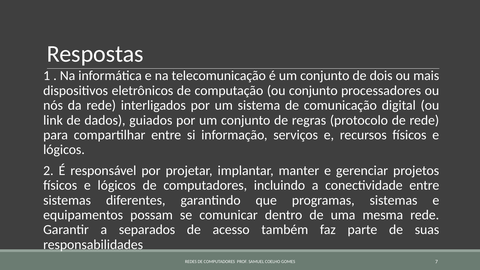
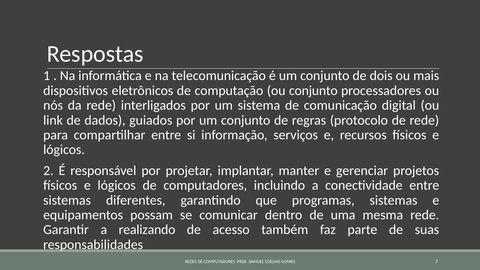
separados: separados -> realizando (147, 230)
